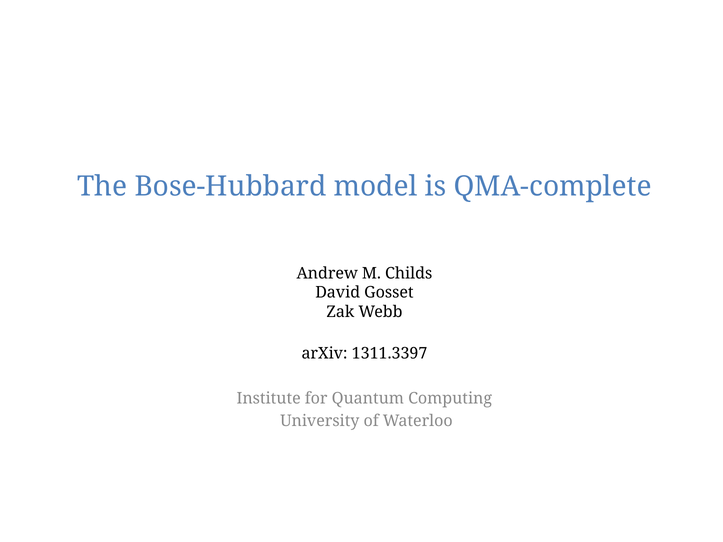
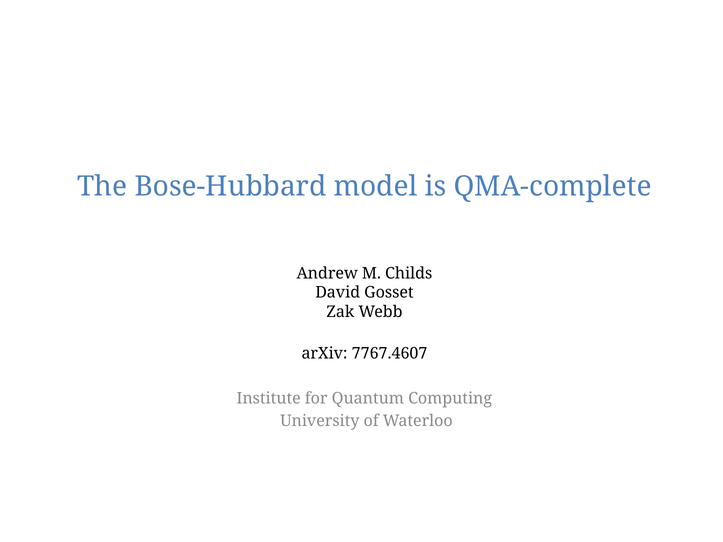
1311.3397: 1311.3397 -> 7767.4607 (390, 354)
